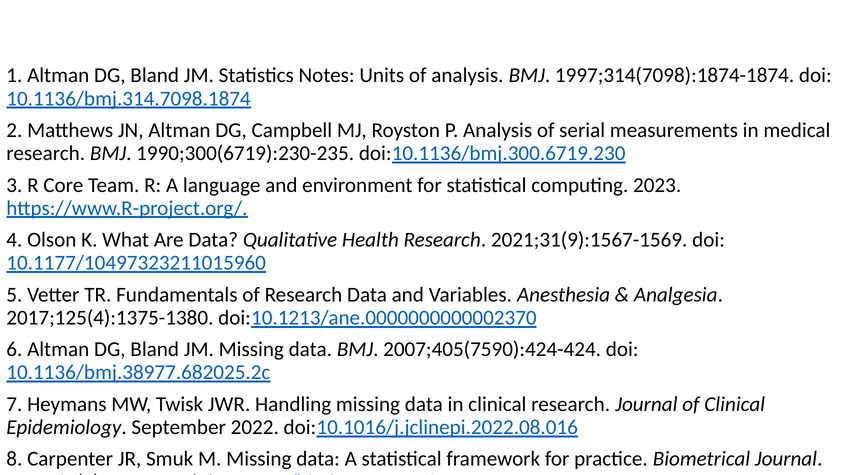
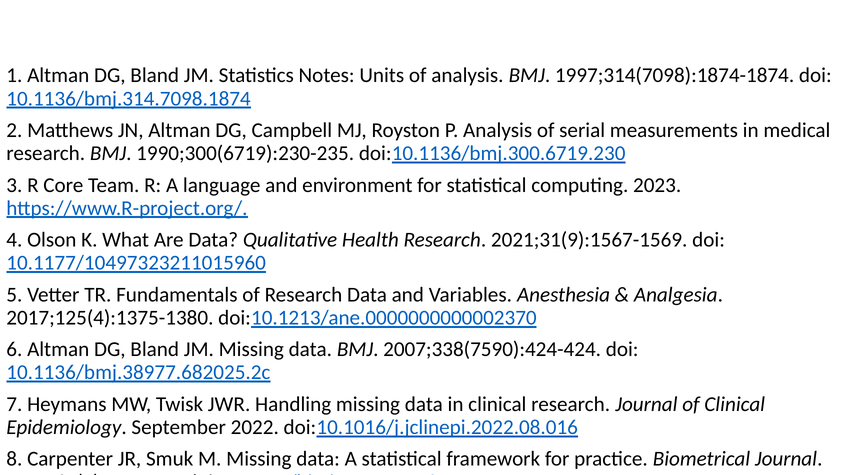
2007;405(7590):424-424: 2007;405(7590):424-424 -> 2007;338(7590):424-424 (492, 350)
